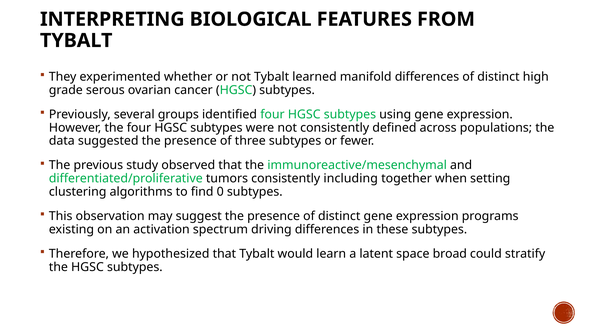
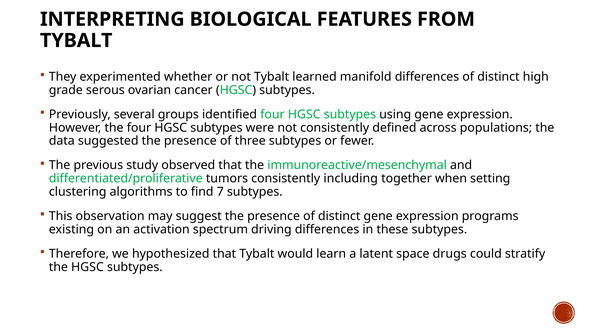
0: 0 -> 7 (220, 192)
broad: broad -> drugs (450, 254)
